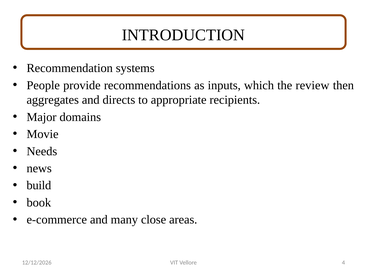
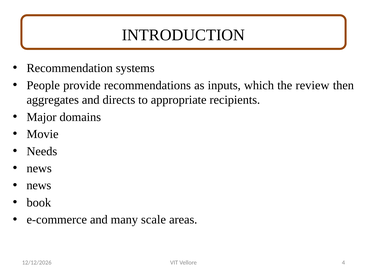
build: build -> news (39, 186)
close: close -> scale (153, 220)
